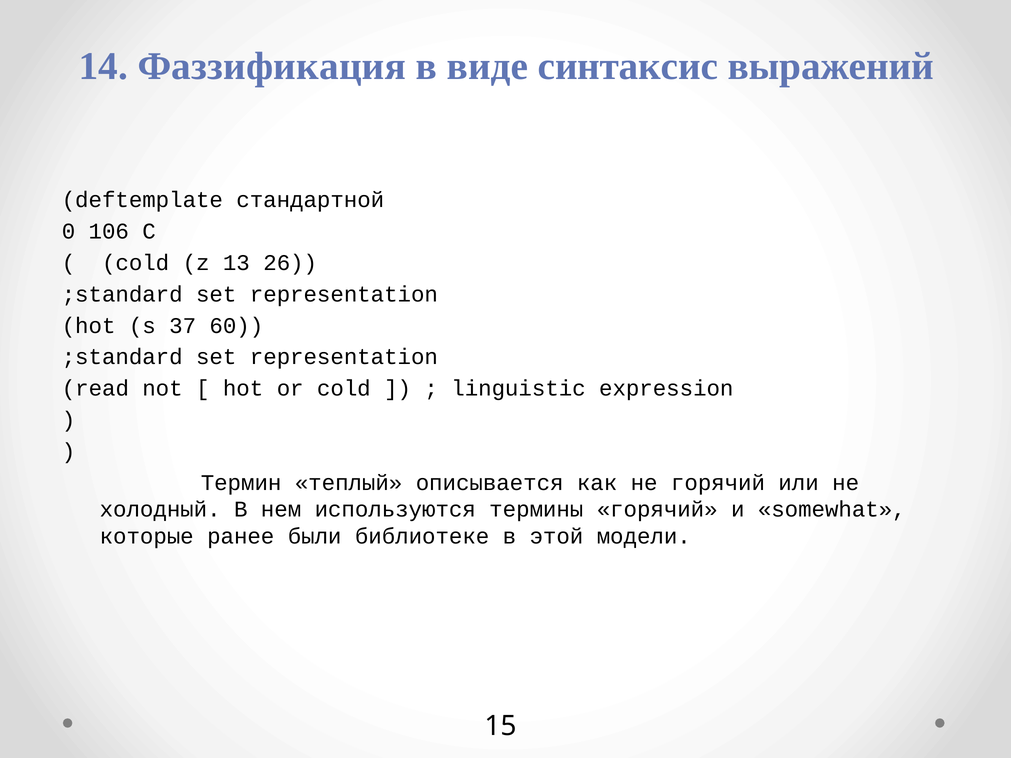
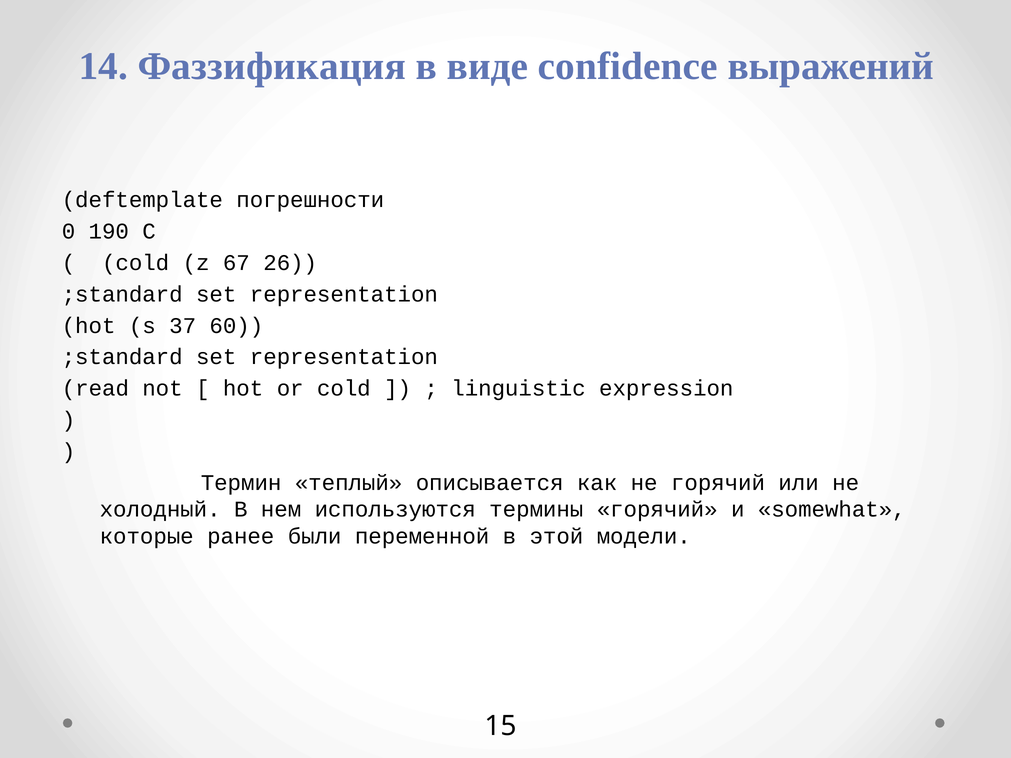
синтаксис: синтаксис -> confidence (628, 66)
стандартной: стандартной -> погрешности (310, 200)
106: 106 -> 190 (109, 232)
13: 13 -> 67 (236, 263)
библиотеке: библиотеке -> переменной (422, 537)
